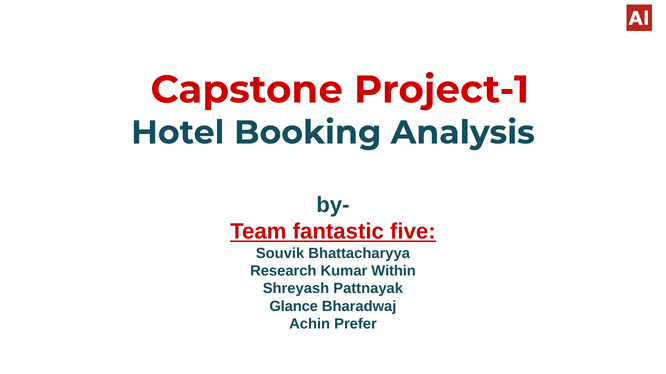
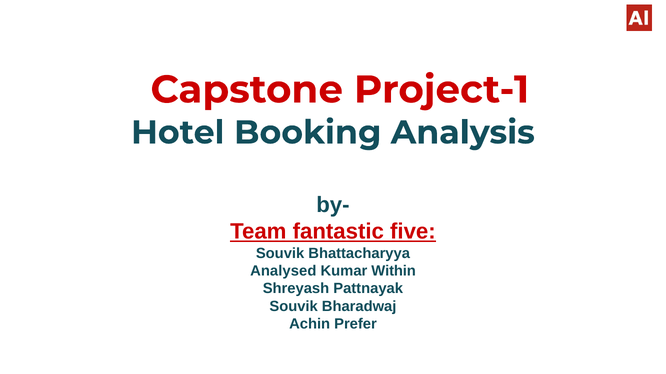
Research: Research -> Analysed (283, 271)
Glance: Glance -> Souvik (294, 307)
